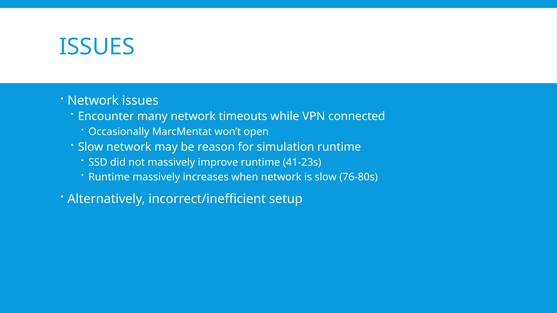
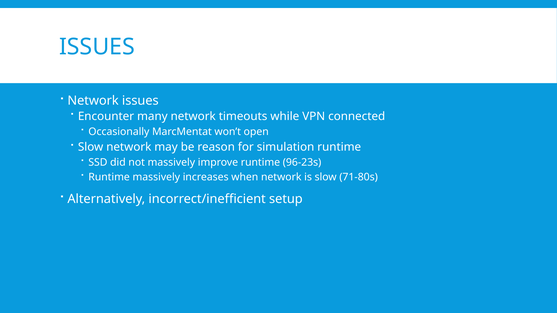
41-23s: 41-23s -> 96-23s (302, 163)
76-80s: 76-80s -> 71-80s (359, 177)
